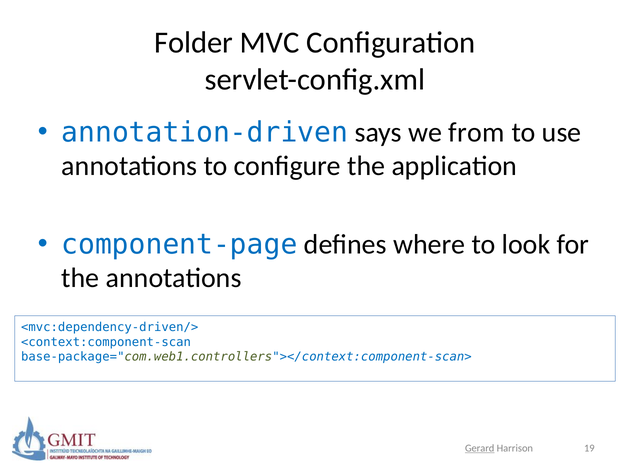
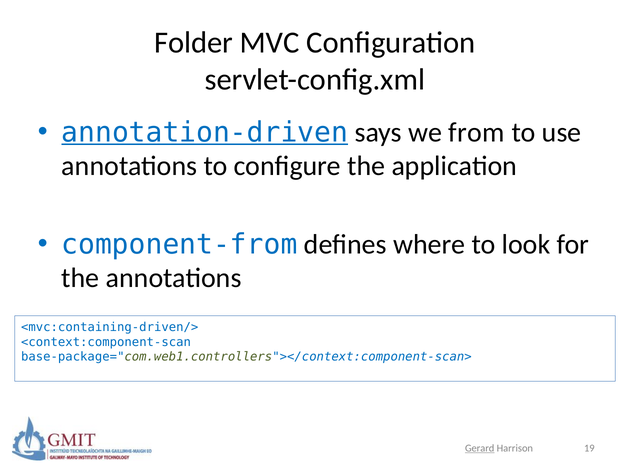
annotation-driven underline: none -> present (205, 132)
component-page: component-page -> component-from (179, 244)
<mvc:dependency-driven/>: <mvc:dependency-driven/> -> <mvc:containing-driven/> (110, 327)
